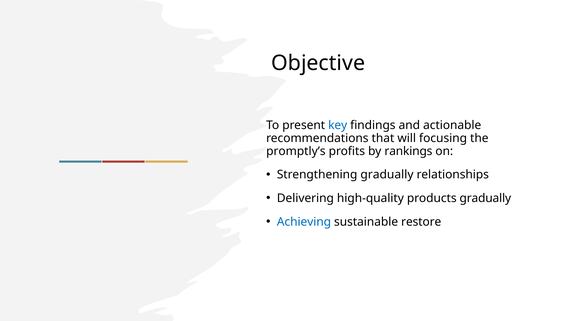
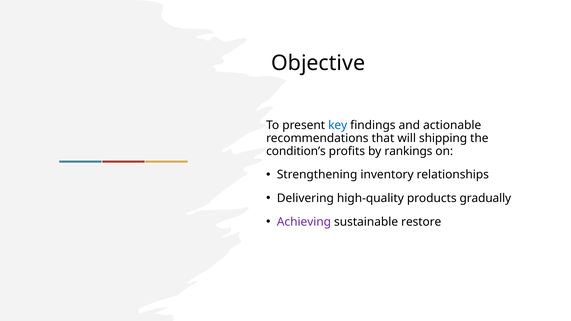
focusing: focusing -> shipping (443, 138)
promptly’s: promptly’s -> condition’s (296, 151)
Strengthening gradually: gradually -> inventory (387, 175)
Achieving colour: blue -> purple (304, 222)
